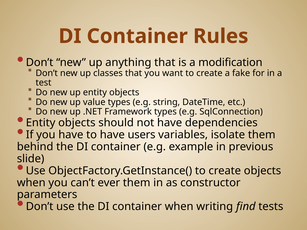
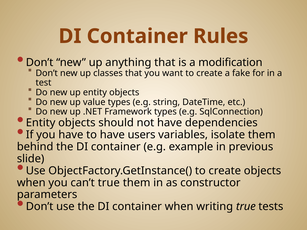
can’t ever: ever -> true (109, 183)
writing find: find -> true (246, 207)
